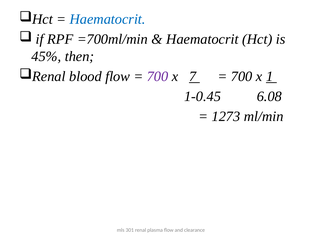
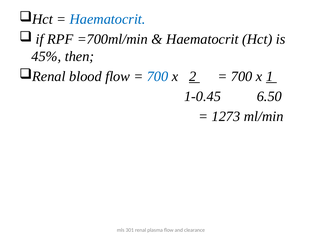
700 colour: purple -> blue (158, 77)
7: 7 -> 2 (193, 77)
6.08: 6.08 -> 6.50 (269, 97)
